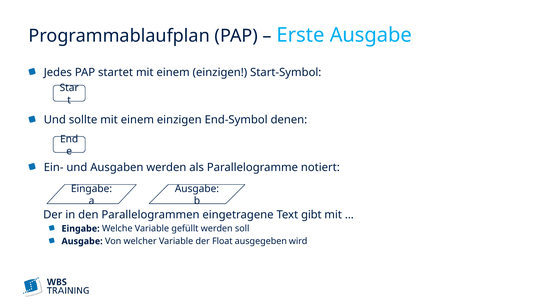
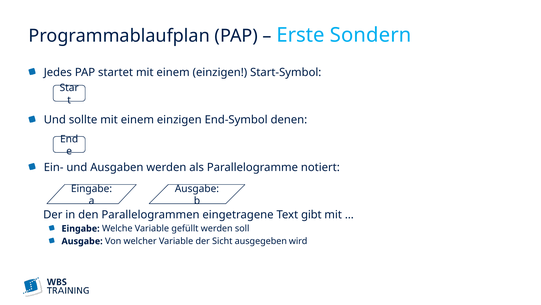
Erste Ausgabe: Ausgabe -> Sondern (371, 35)
Float: Float -> Sicht (222, 241)
